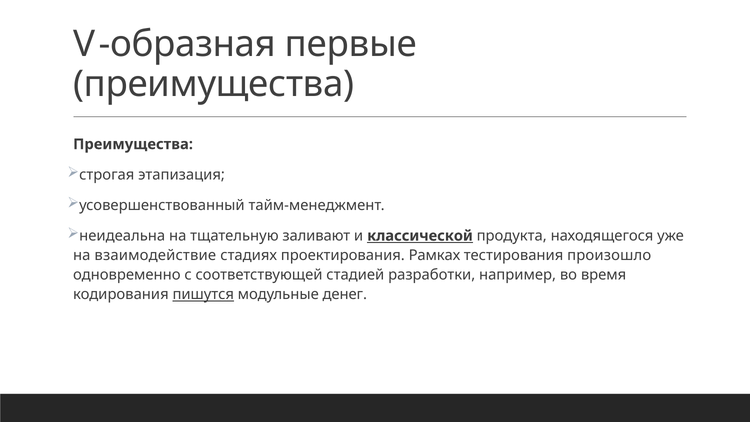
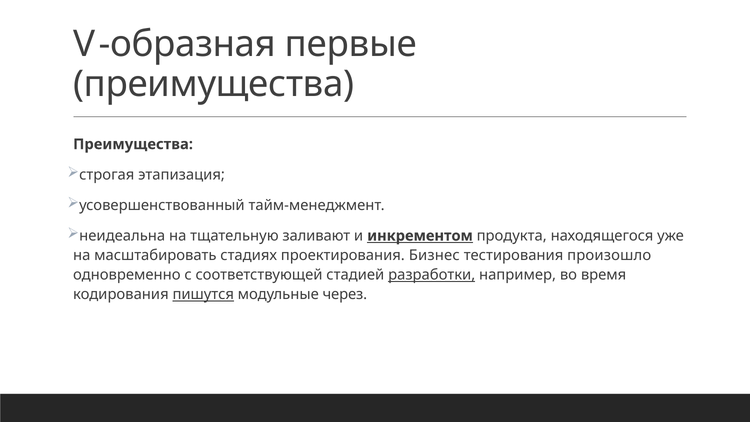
классической: классической -> инкрементом (420, 236)
взаимодействие: взаимодействие -> масштабировать (155, 255)
Рамках: Рамках -> Бизнес (434, 255)
разработки underline: none -> present (432, 275)
денег: денег -> через (345, 294)
